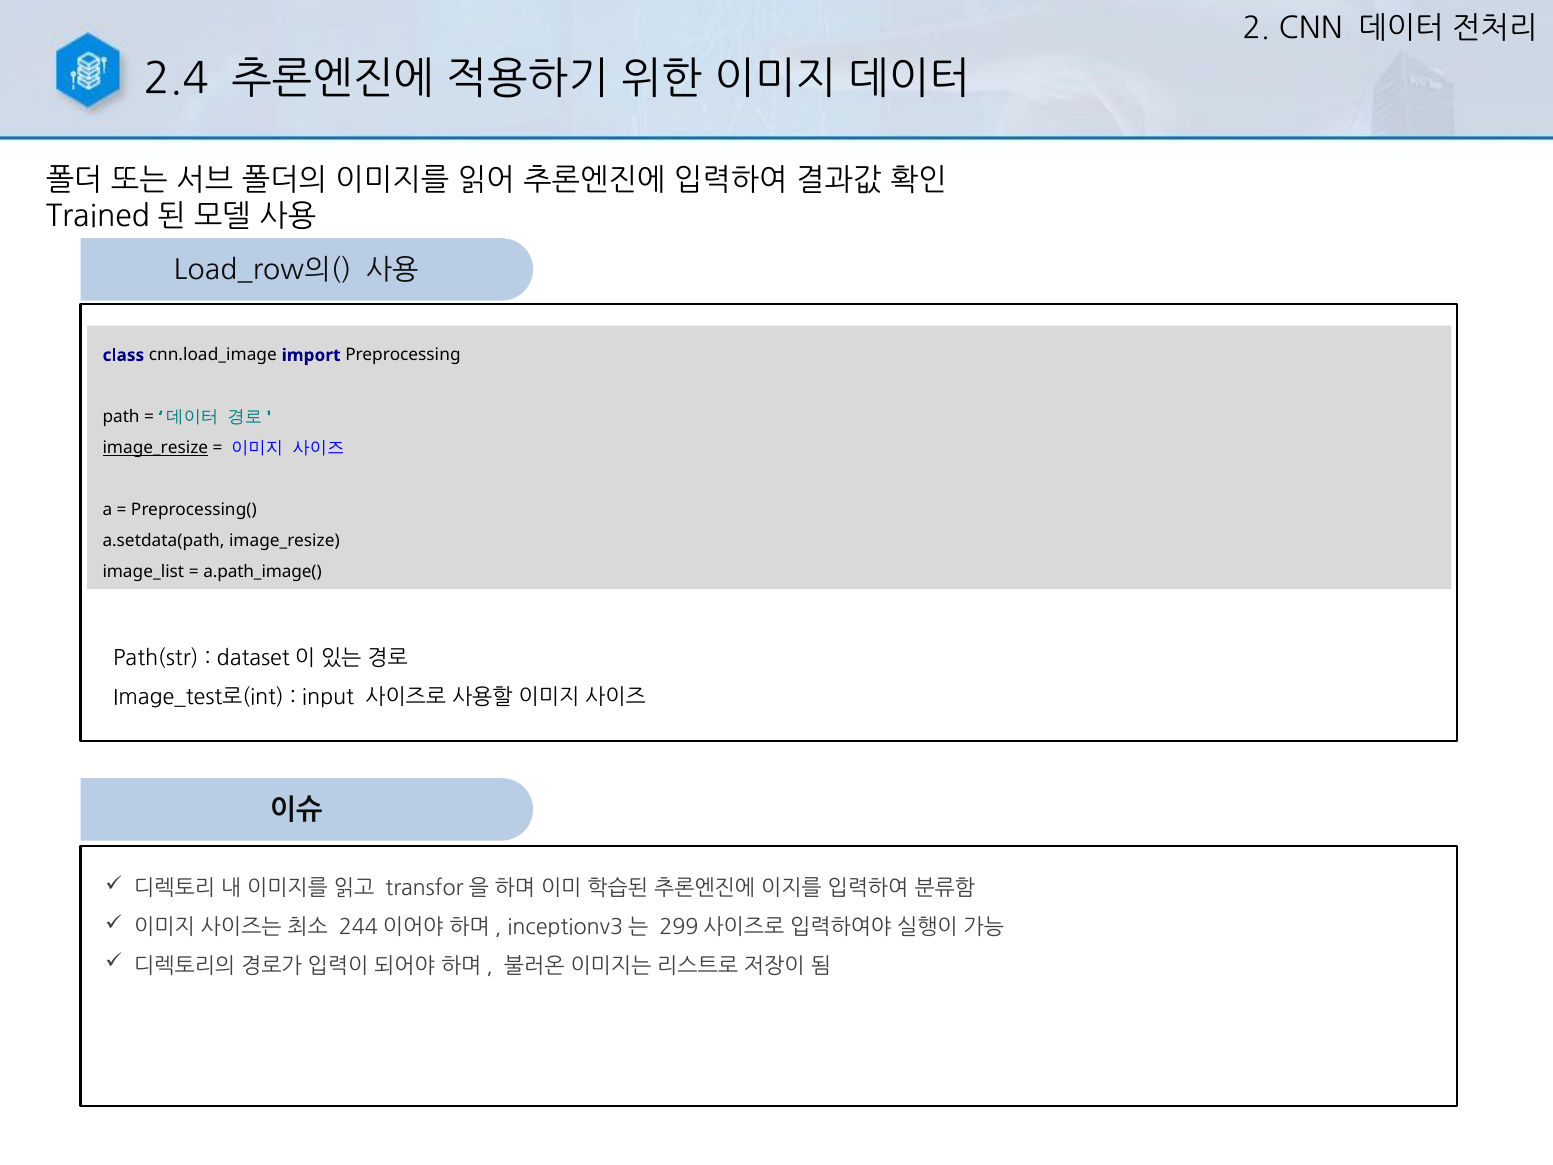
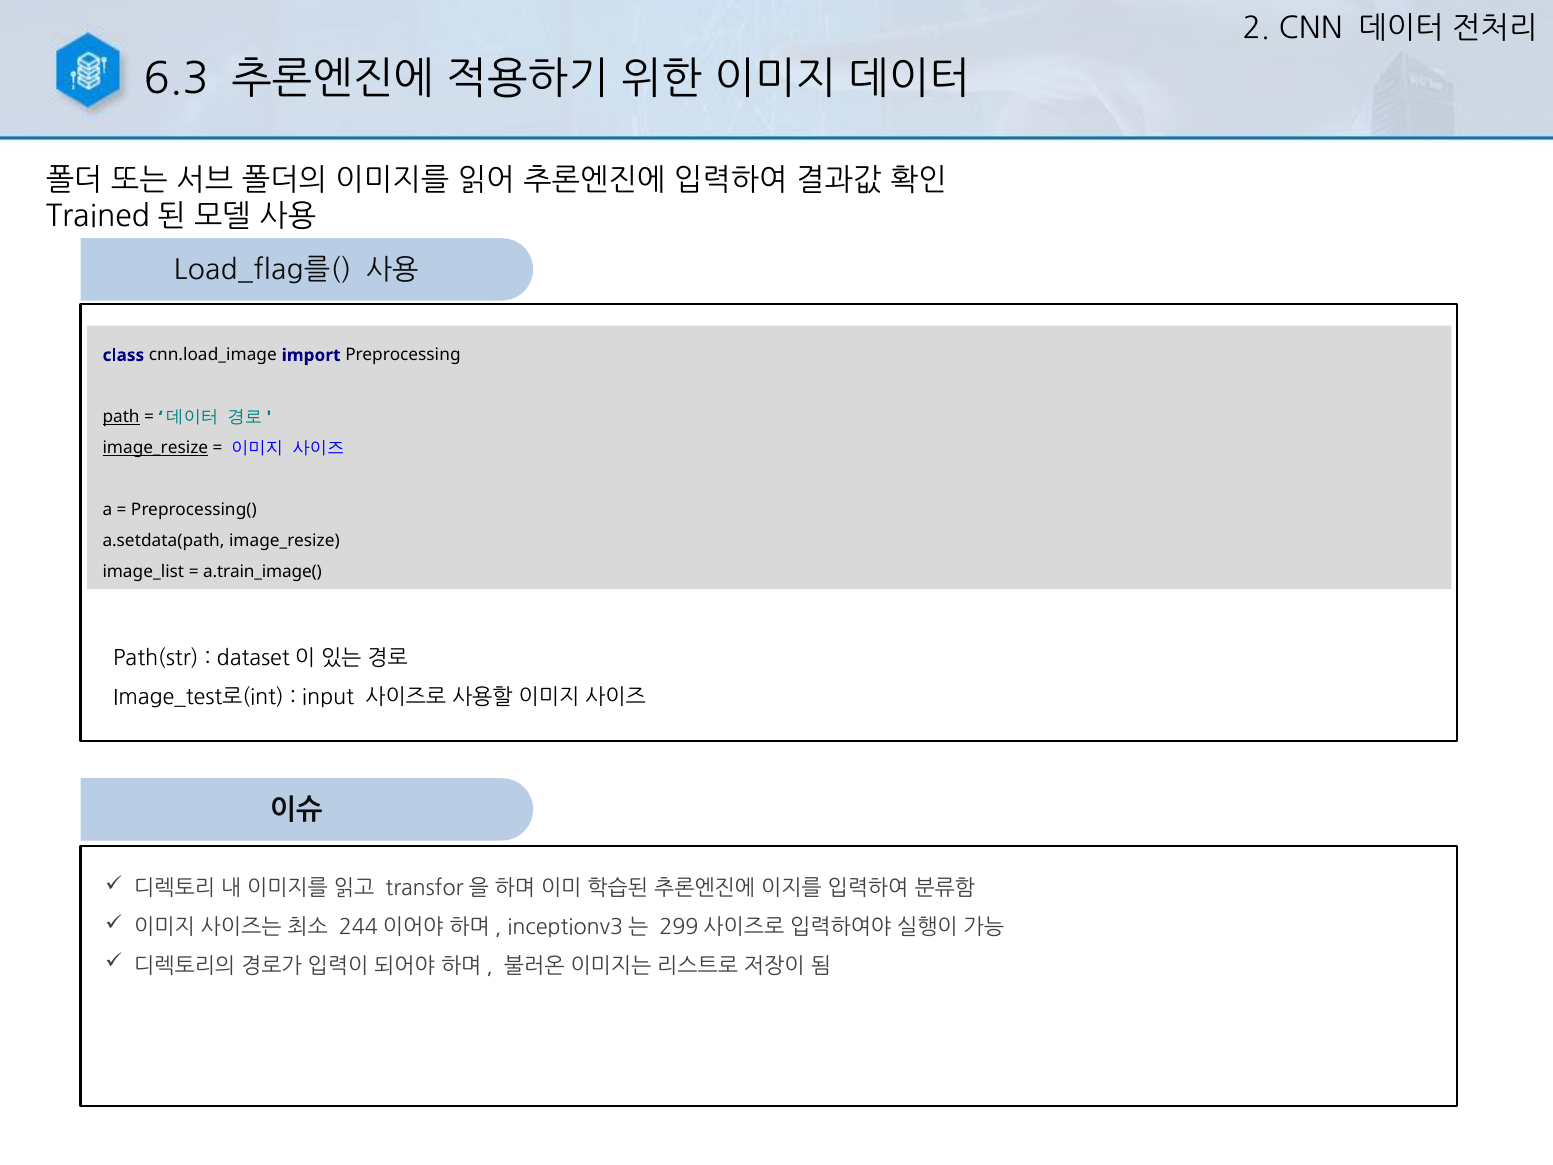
2.4: 2.4 -> 6.3 (176, 79)
Load_row의(: Load_row의( -> Load_flag를( (263, 270)
path underline: none -> present (121, 417)
a.path_image(: a.path_image( -> a.train_image( (263, 572)
